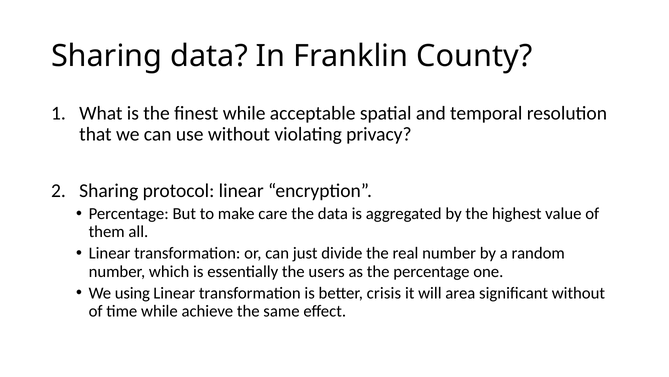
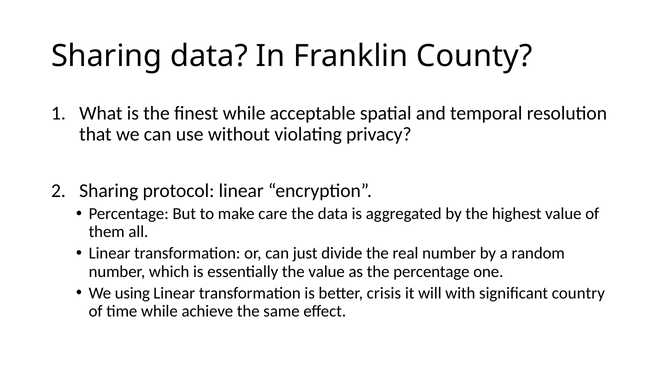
the users: users -> value (327, 271)
area: area -> with (460, 293)
significant without: without -> country (578, 293)
